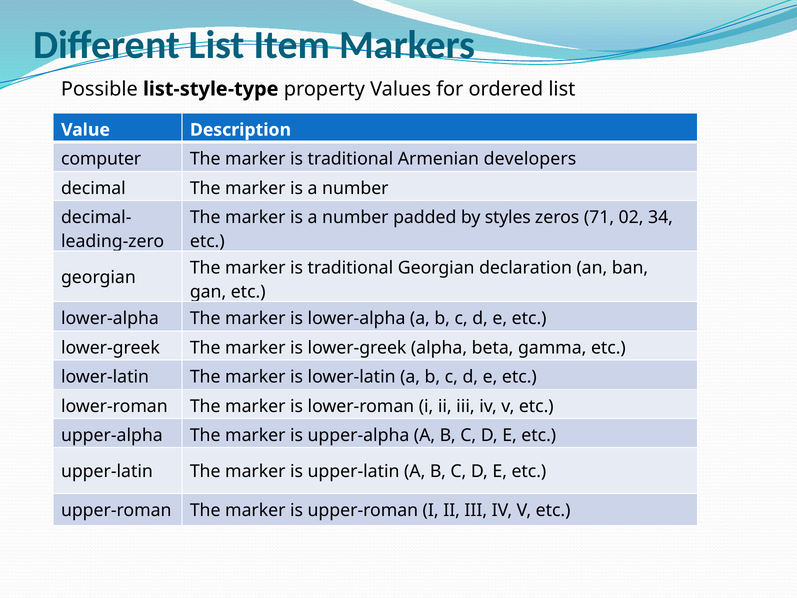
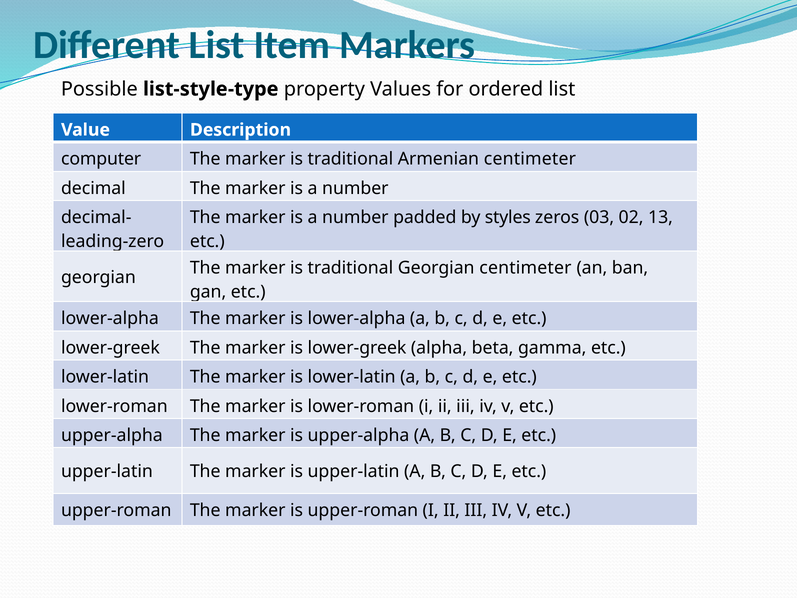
Armenian developers: developers -> centimeter (530, 159)
71: 71 -> 03 (599, 217)
34: 34 -> 13 (661, 217)
Georgian declaration: declaration -> centimeter (525, 268)
